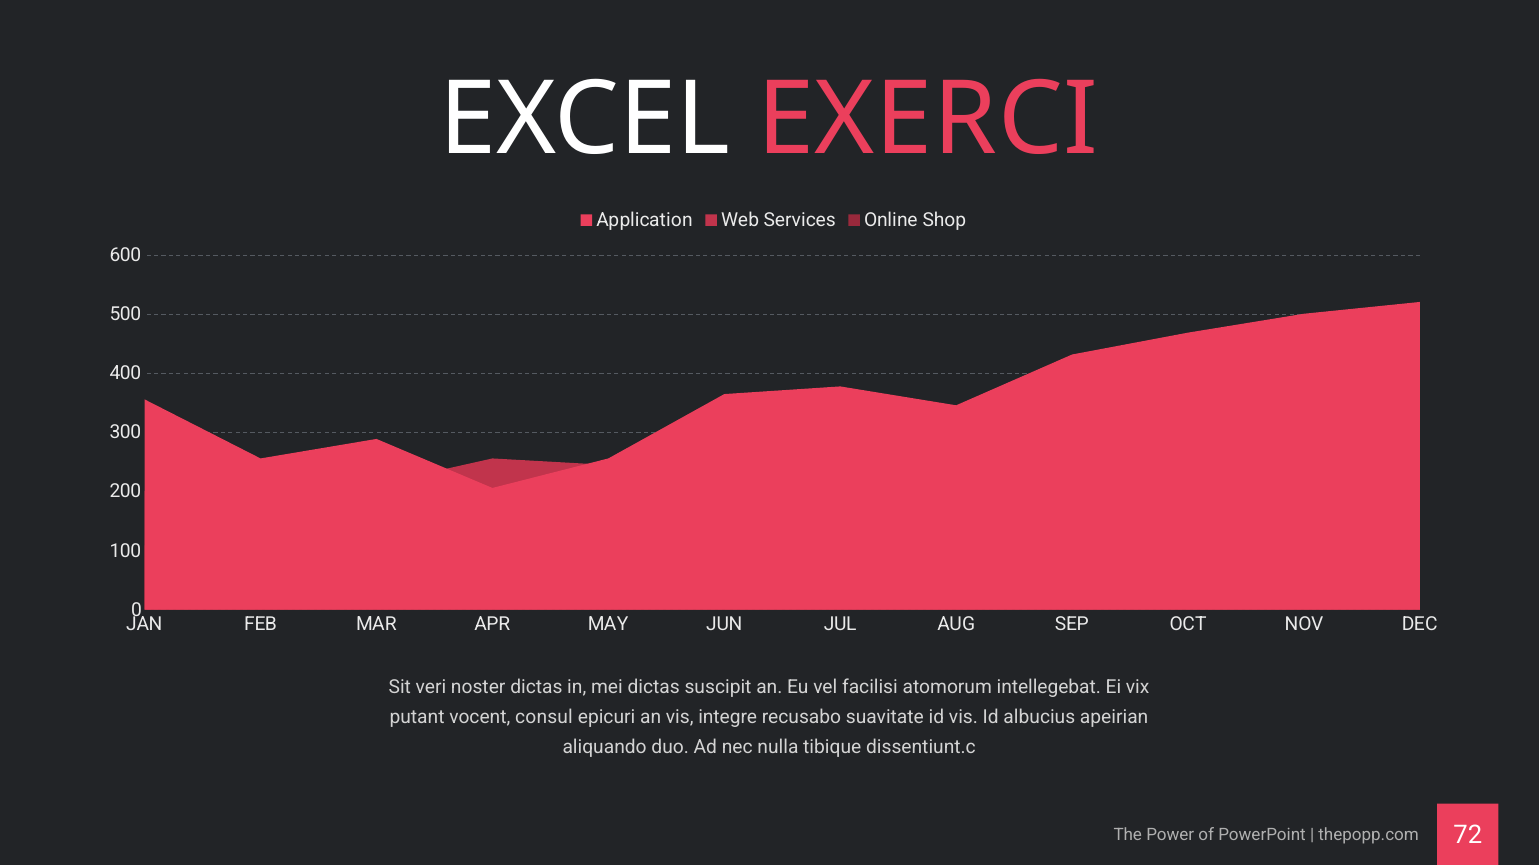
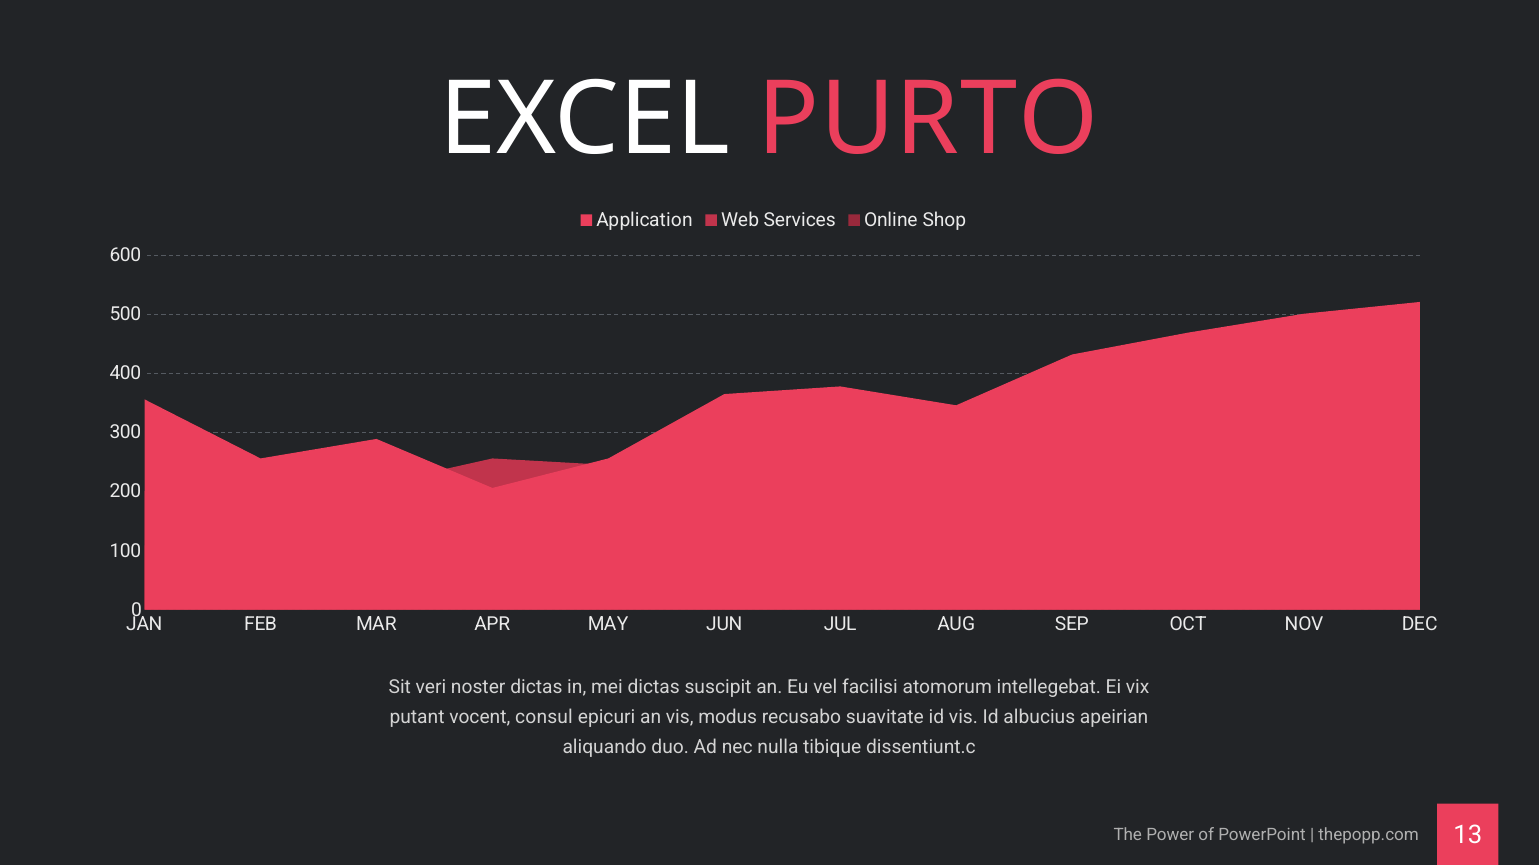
EXERCI: EXERCI -> PURTO (928, 120)
integre: integre -> modus (728, 717)
72: 72 -> 13 (1468, 836)
